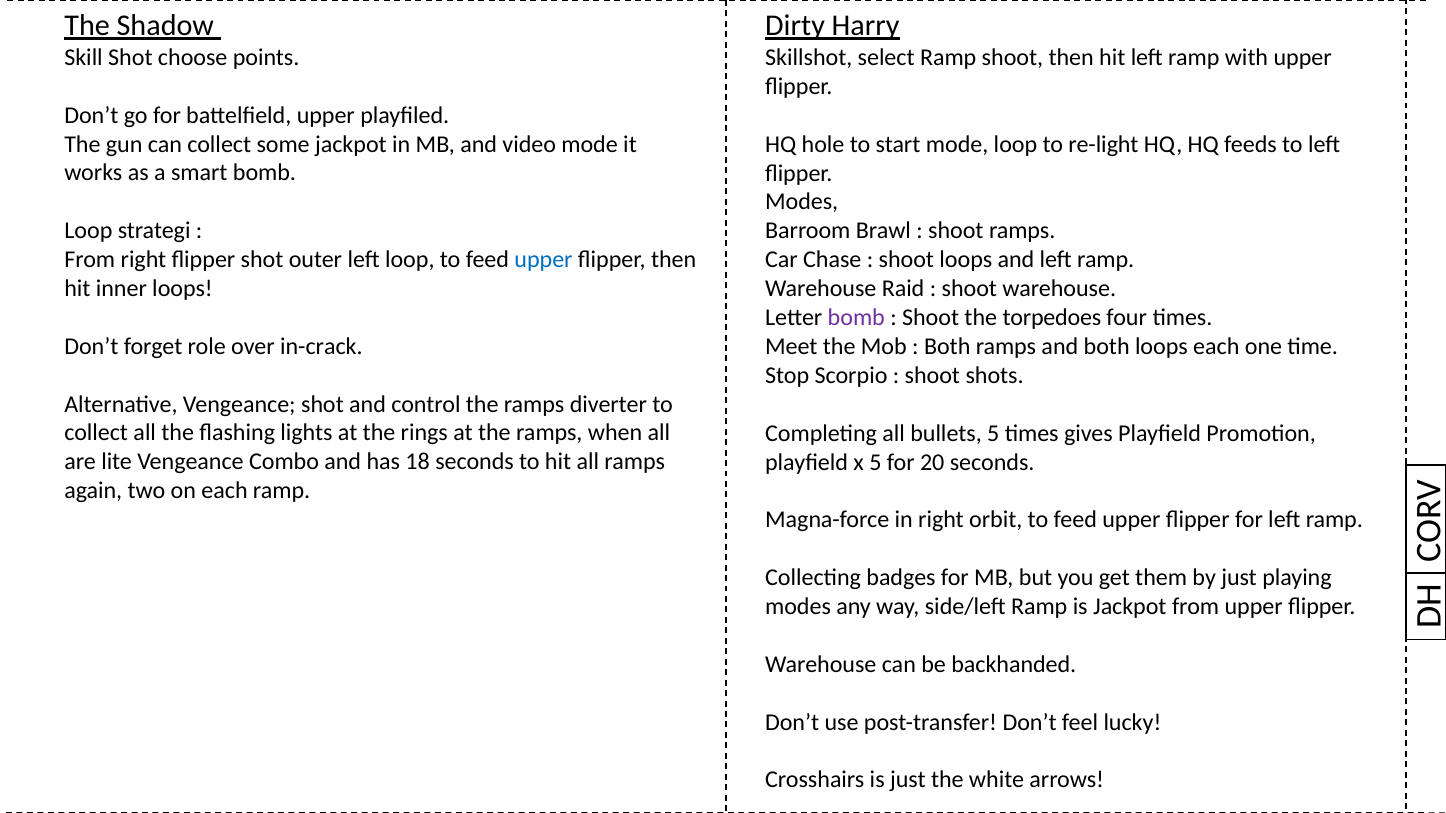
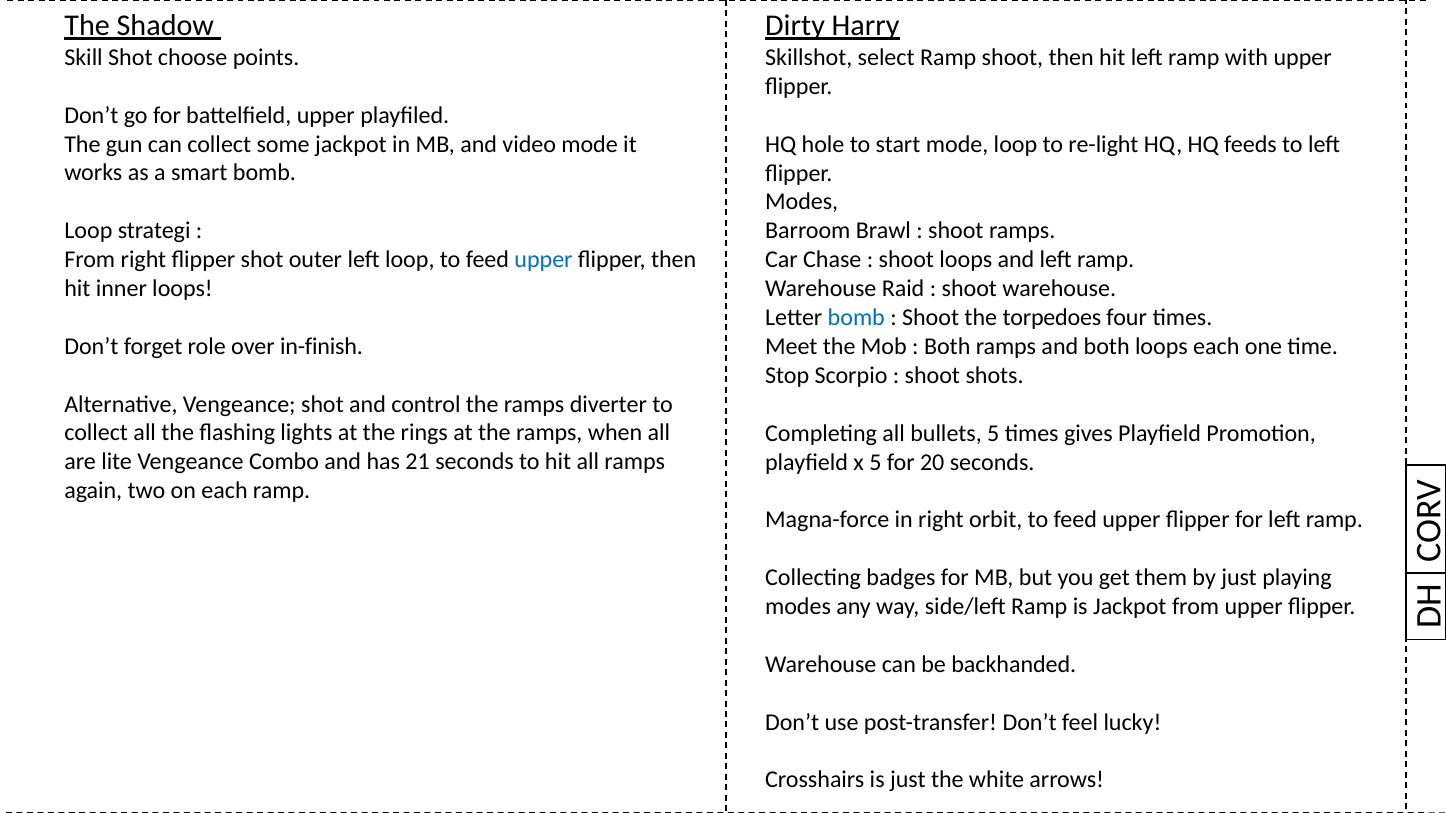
bomb colour: purple -> blue (856, 318)
in-crack: in-crack -> in-finish (321, 346)
18: 18 -> 21 (418, 462)
